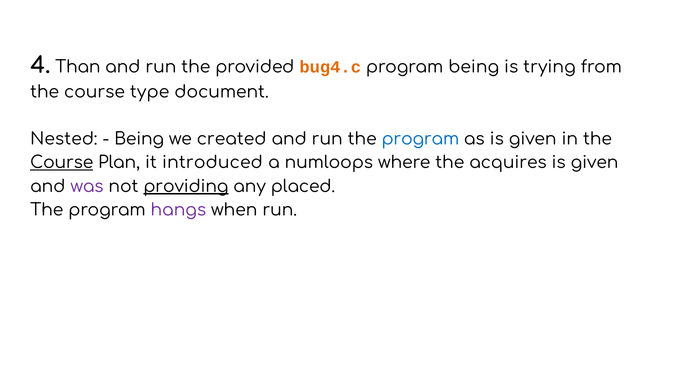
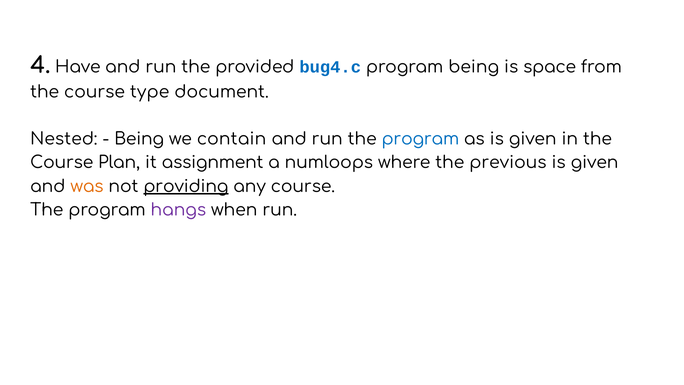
Than: Than -> Have (78, 67)
bug4.c colour: orange -> blue (330, 67)
trying: trying -> space (550, 67)
created: created -> contain (232, 139)
Course underline: present -> none (62, 163)
introduced: introduced -> assignment (213, 163)
acquires: acquires -> previous (508, 163)
was colour: purple -> orange (87, 186)
any placed: placed -> course (303, 186)
